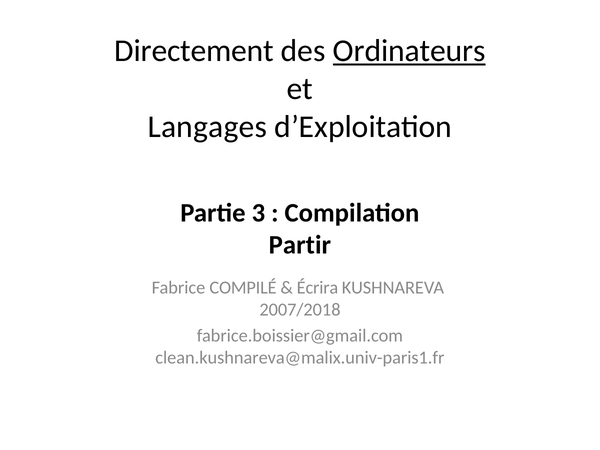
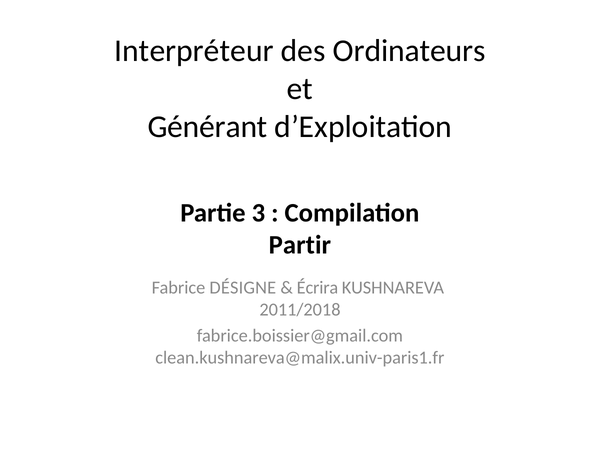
Directement: Directement -> Interpréteur (194, 51)
Ordinateurs underline: present -> none (409, 51)
Langages: Langages -> Générant (208, 127)
COMPILÉ: COMPILÉ -> DÉSIGNE (243, 288)
2007/2018: 2007/2018 -> 2011/2018 (300, 310)
